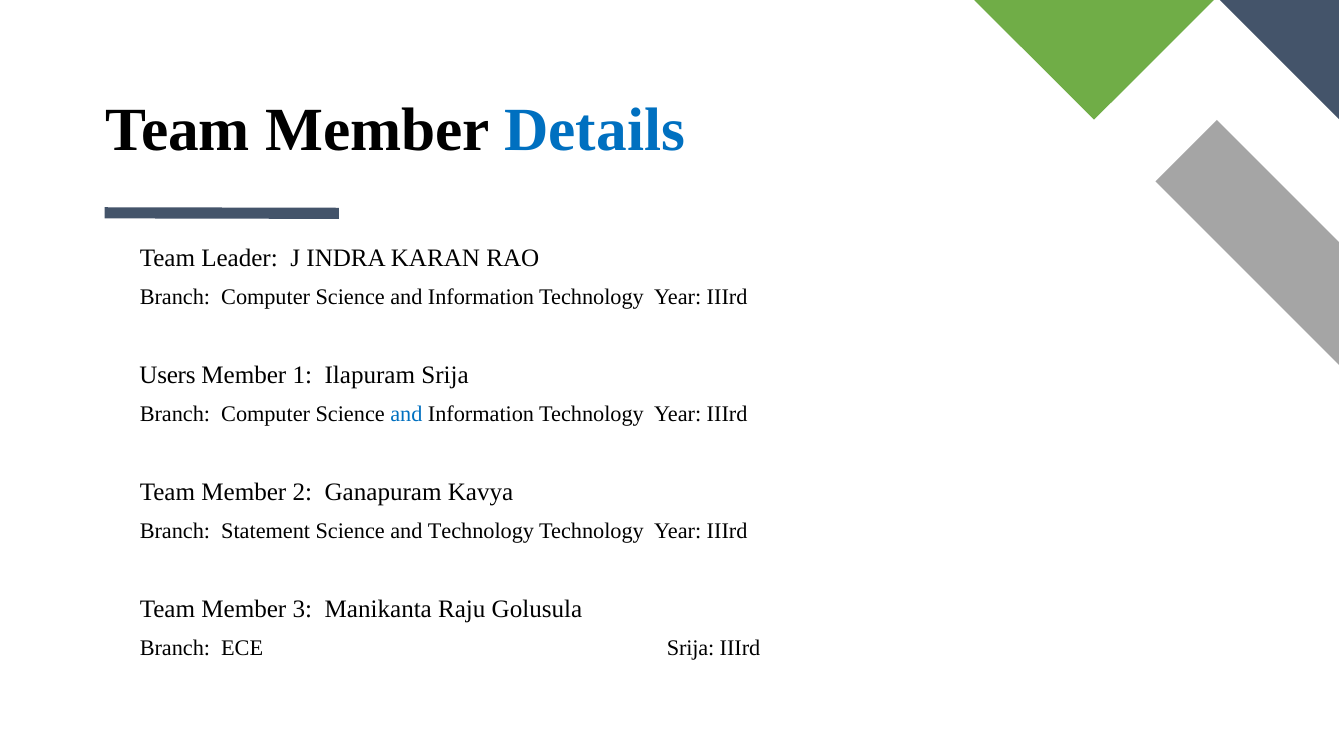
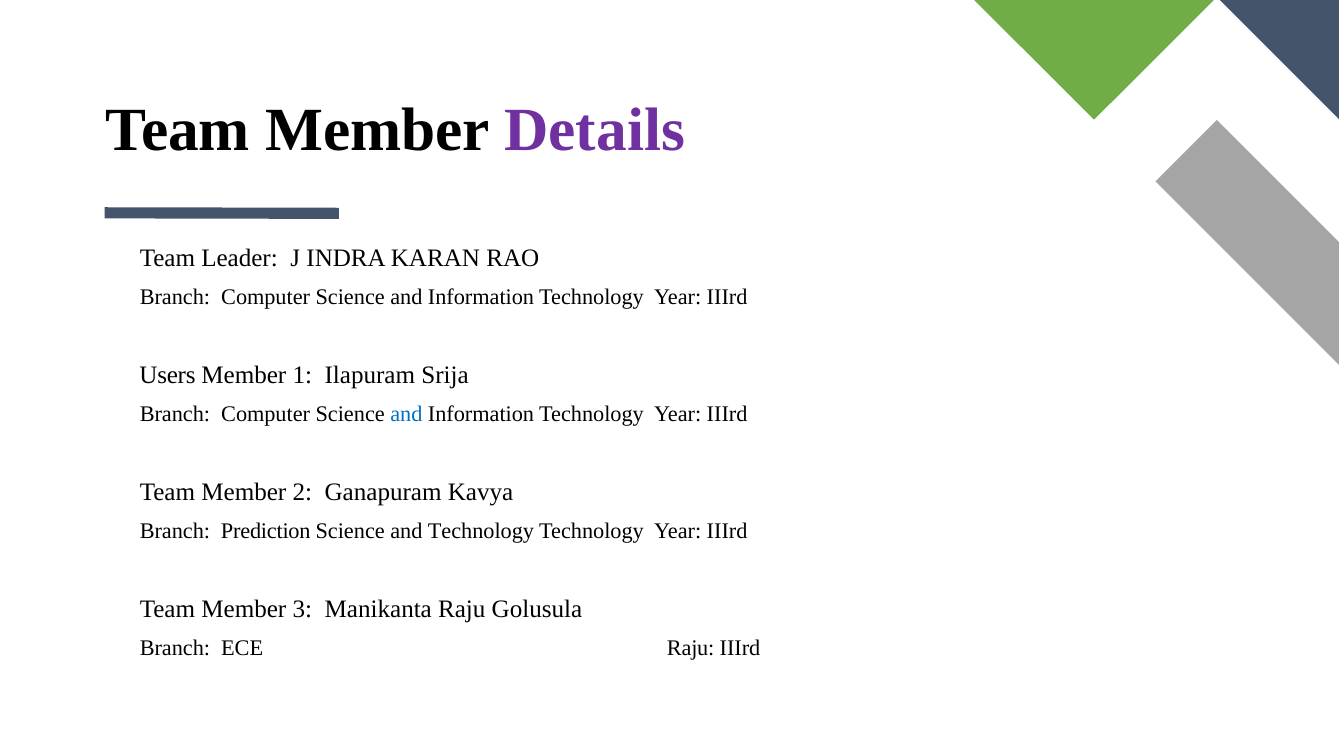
Details colour: blue -> purple (595, 130)
Statement: Statement -> Prediction (266, 532)
ECE Srija: Srija -> Raju (691, 649)
